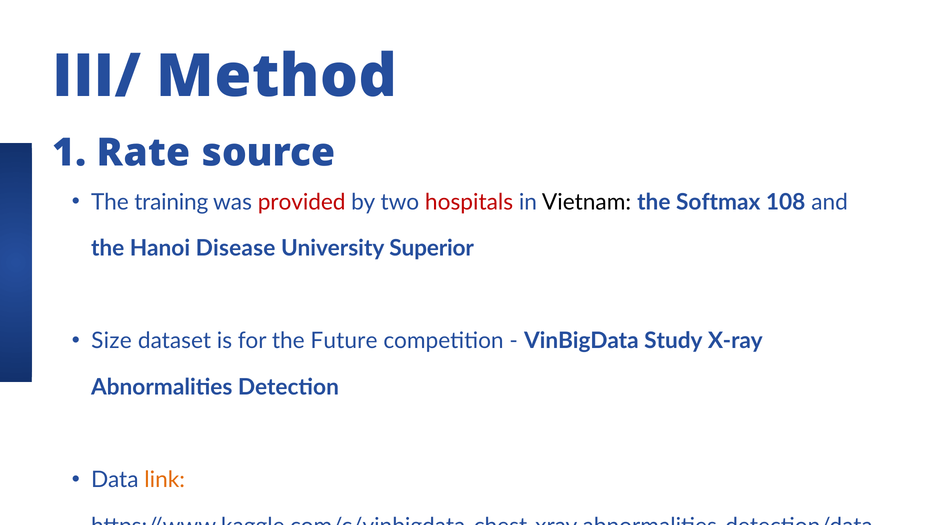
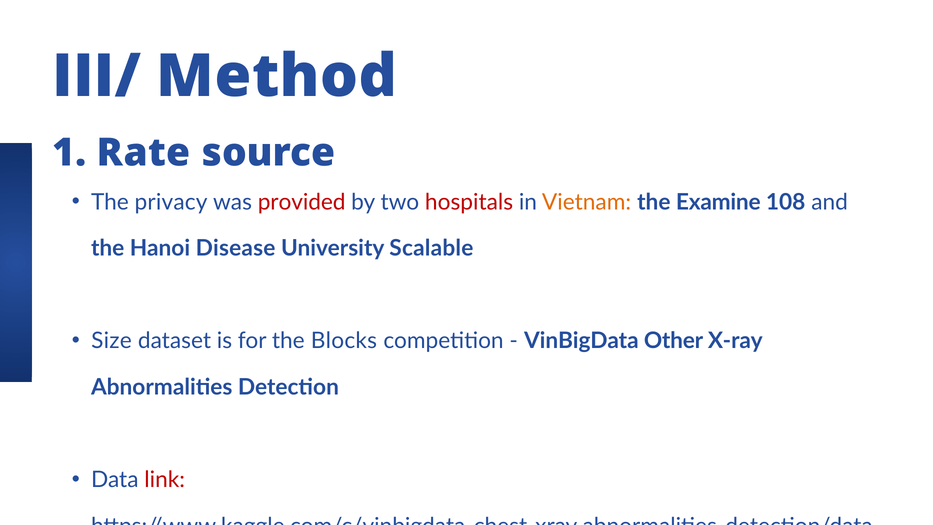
training: training -> privacy (171, 202)
Vietnam colour: black -> orange (587, 202)
Softmax: Softmax -> Examine (718, 202)
Superior: Superior -> Scalable (431, 248)
Future: Future -> Blocks (344, 341)
Study: Study -> Other (673, 341)
link colour: orange -> red (165, 480)
